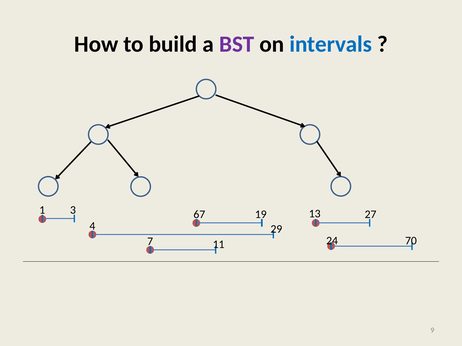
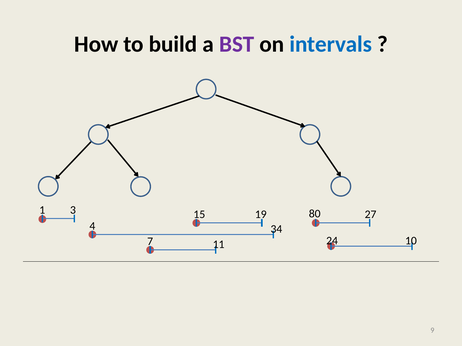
67: 67 -> 15 (199, 215)
13: 13 -> 80 (315, 214)
29: 29 -> 34 (276, 229)
70: 70 -> 10 (411, 241)
